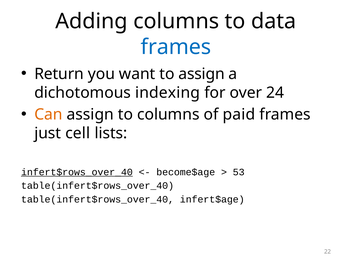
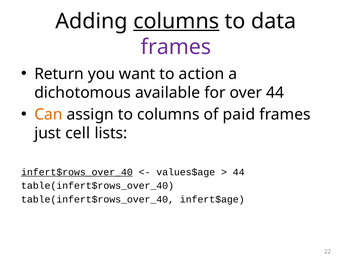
columns underline: none -> present (176, 21)
frames colour: blue -> purple (176, 47)
to assign: assign -> action (201, 74)
indexing: indexing -> available (168, 93)
over 24: 24 -> 44 (275, 93)
become$age: become$age -> values$age (186, 172)
53: 53 -> 44 (239, 172)
